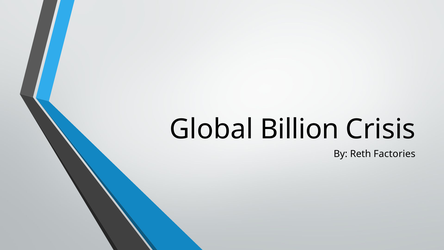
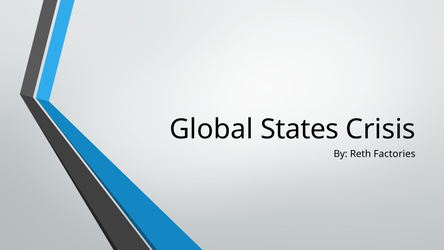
Billion: Billion -> States (300, 129)
